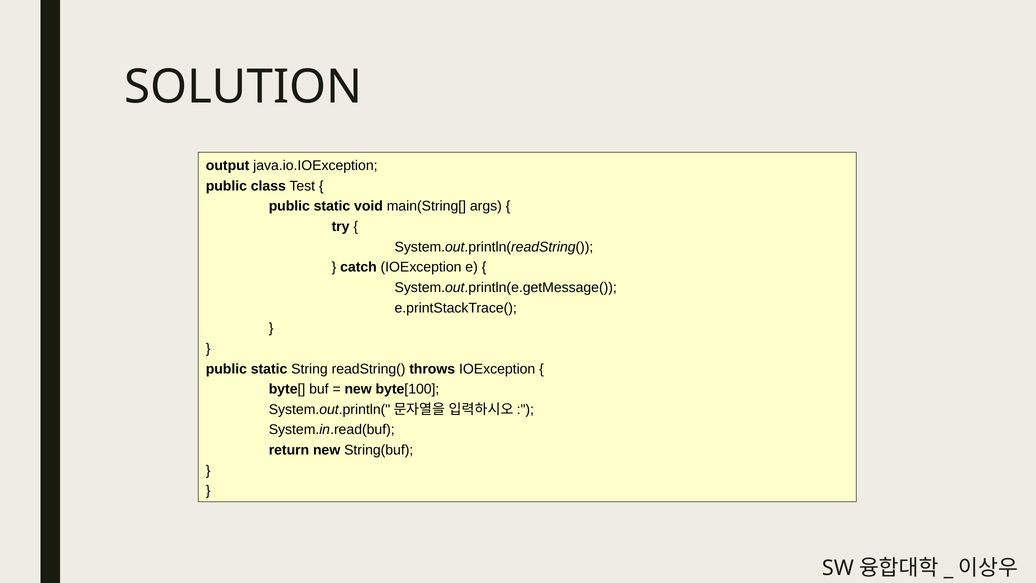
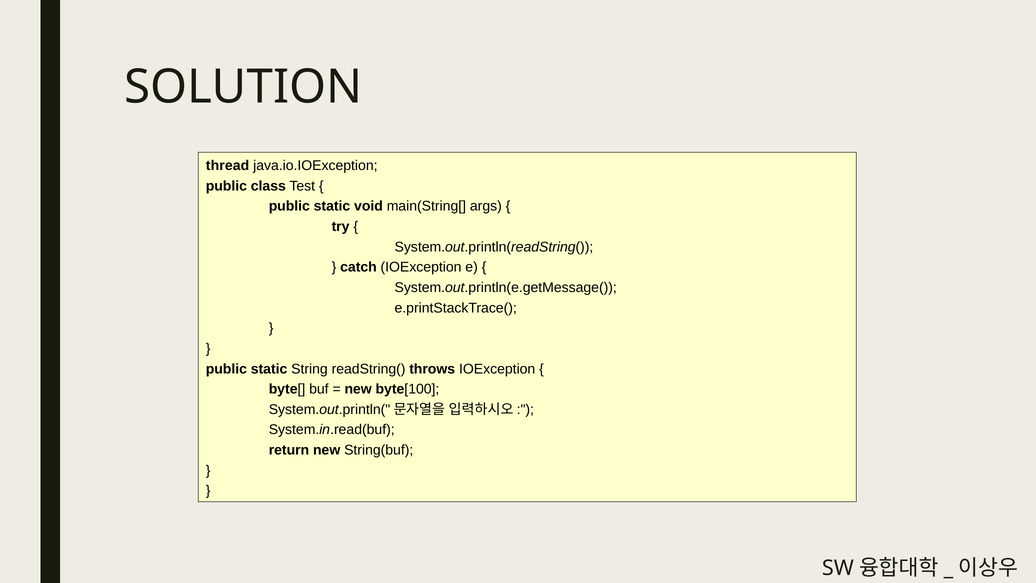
output: output -> thread (228, 166)
